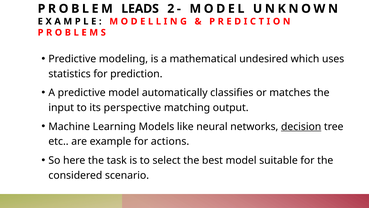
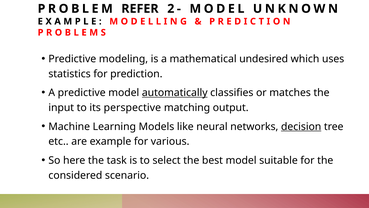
LEADS: LEADS -> REFER (140, 9)
automatically underline: none -> present (175, 93)
actions: actions -> various (170, 141)
